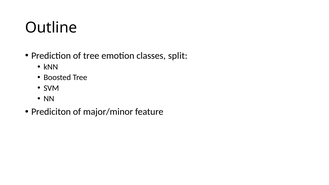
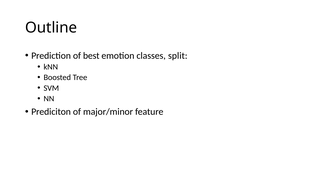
of tree: tree -> best (91, 56)
